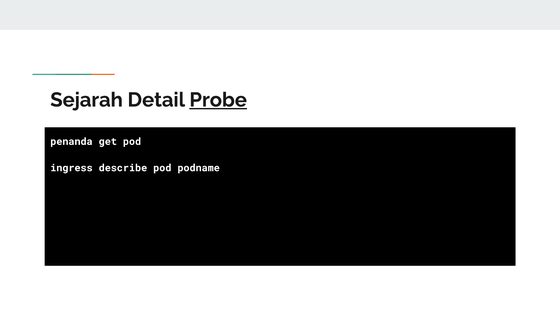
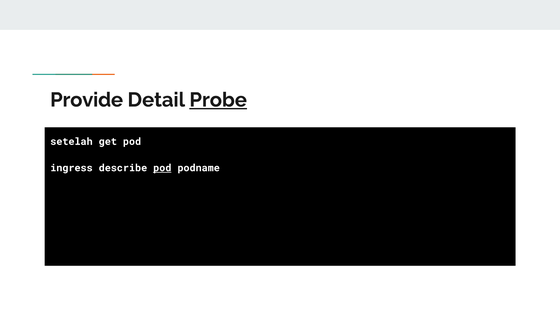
Sejarah: Sejarah -> Provide (87, 100)
penanda: penanda -> setelah (71, 142)
pod underline: none -> present (162, 168)
